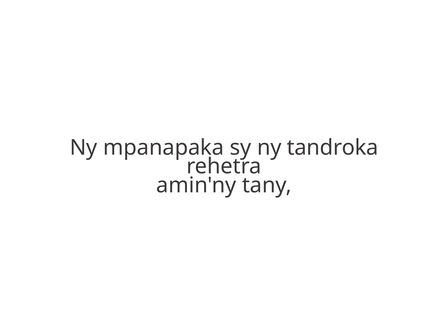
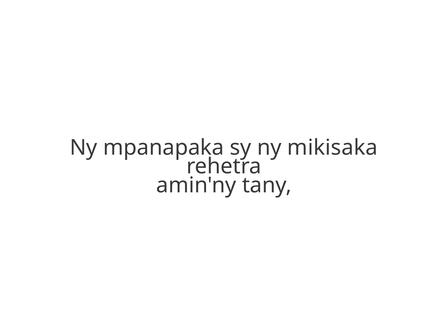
tandroka: tandroka -> mikisaka (333, 148)
